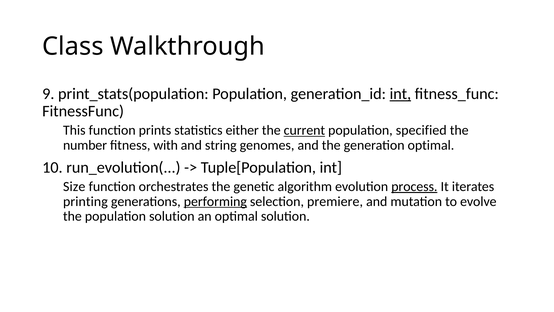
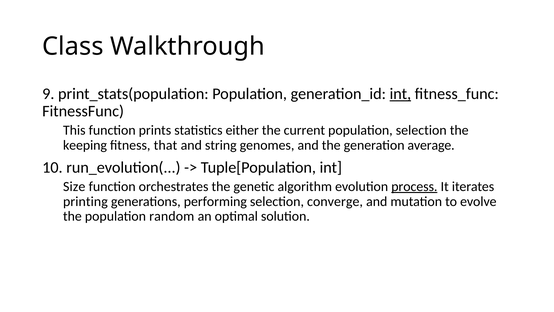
current underline: present -> none (304, 130)
population specified: specified -> selection (421, 130)
number: number -> keeping (85, 145)
with: with -> that (165, 145)
generation optimal: optimal -> average (431, 145)
performing underline: present -> none (215, 201)
premiere: premiere -> converge (335, 201)
population solution: solution -> random (172, 216)
